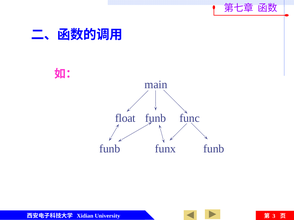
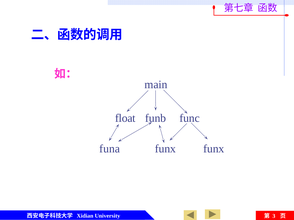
funb: funb -> funa (110, 149)
funx funb: funb -> funx (214, 149)
